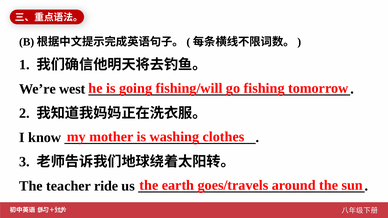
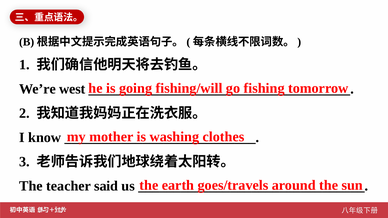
ride: ride -> said (106, 186)
